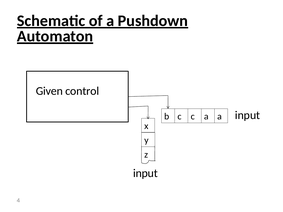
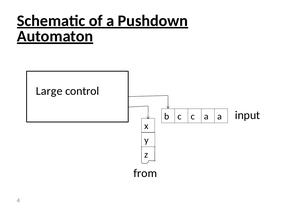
Given: Given -> Large (49, 91)
input: input -> from (145, 173)
